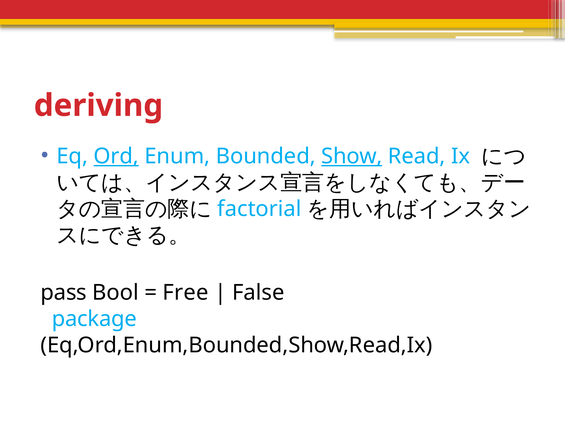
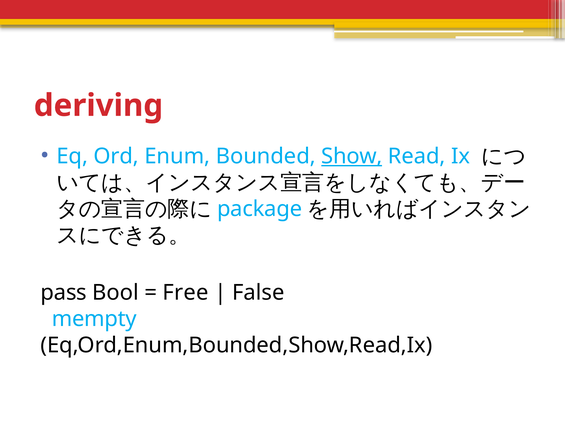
Ord underline: present -> none (116, 156)
factorial: factorial -> package (260, 209)
package: package -> mempty (94, 319)
